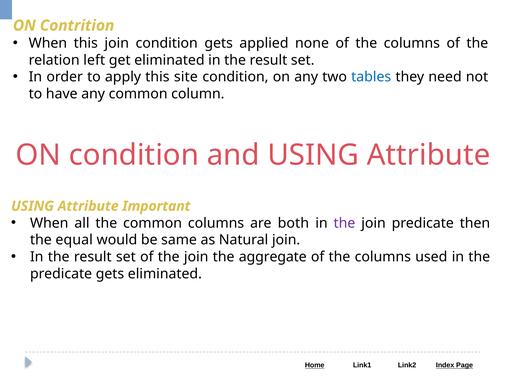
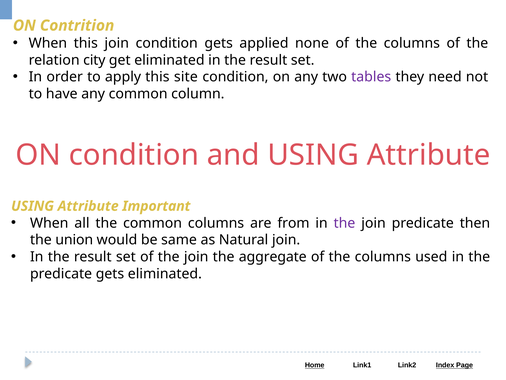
left: left -> city (94, 60)
tables colour: blue -> purple (371, 77)
both: both -> from (293, 223)
equal: equal -> union (74, 240)
